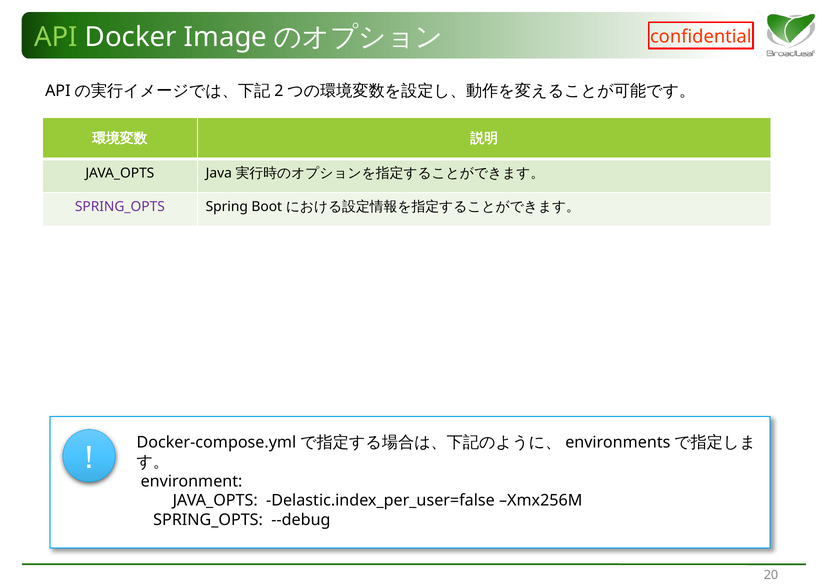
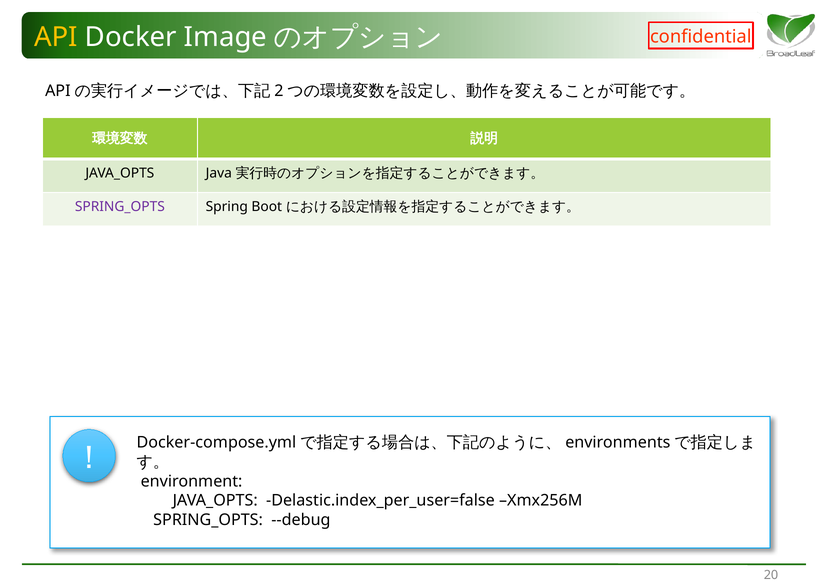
API colour: light green -> yellow (56, 37)
